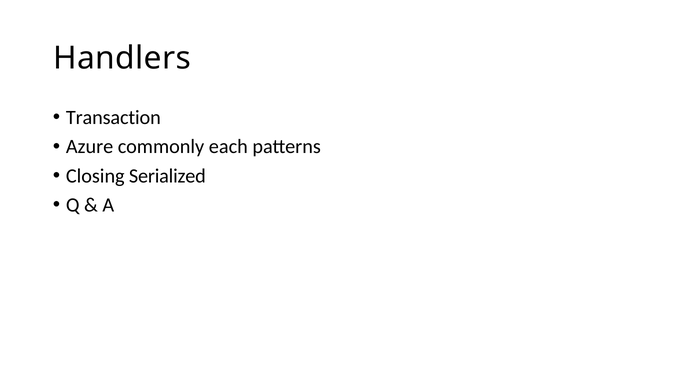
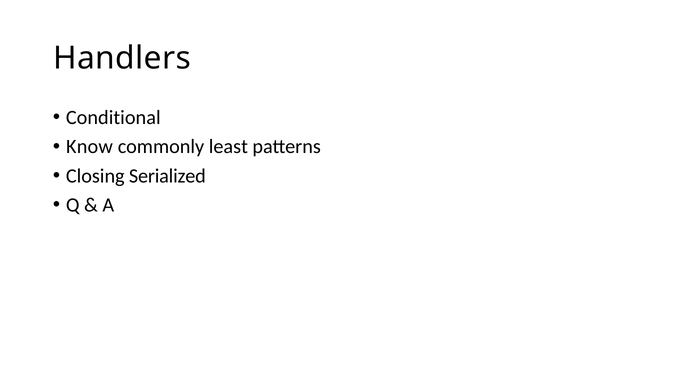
Transaction: Transaction -> Conditional (113, 117)
Azure: Azure -> Know (89, 146)
each: each -> least (228, 146)
